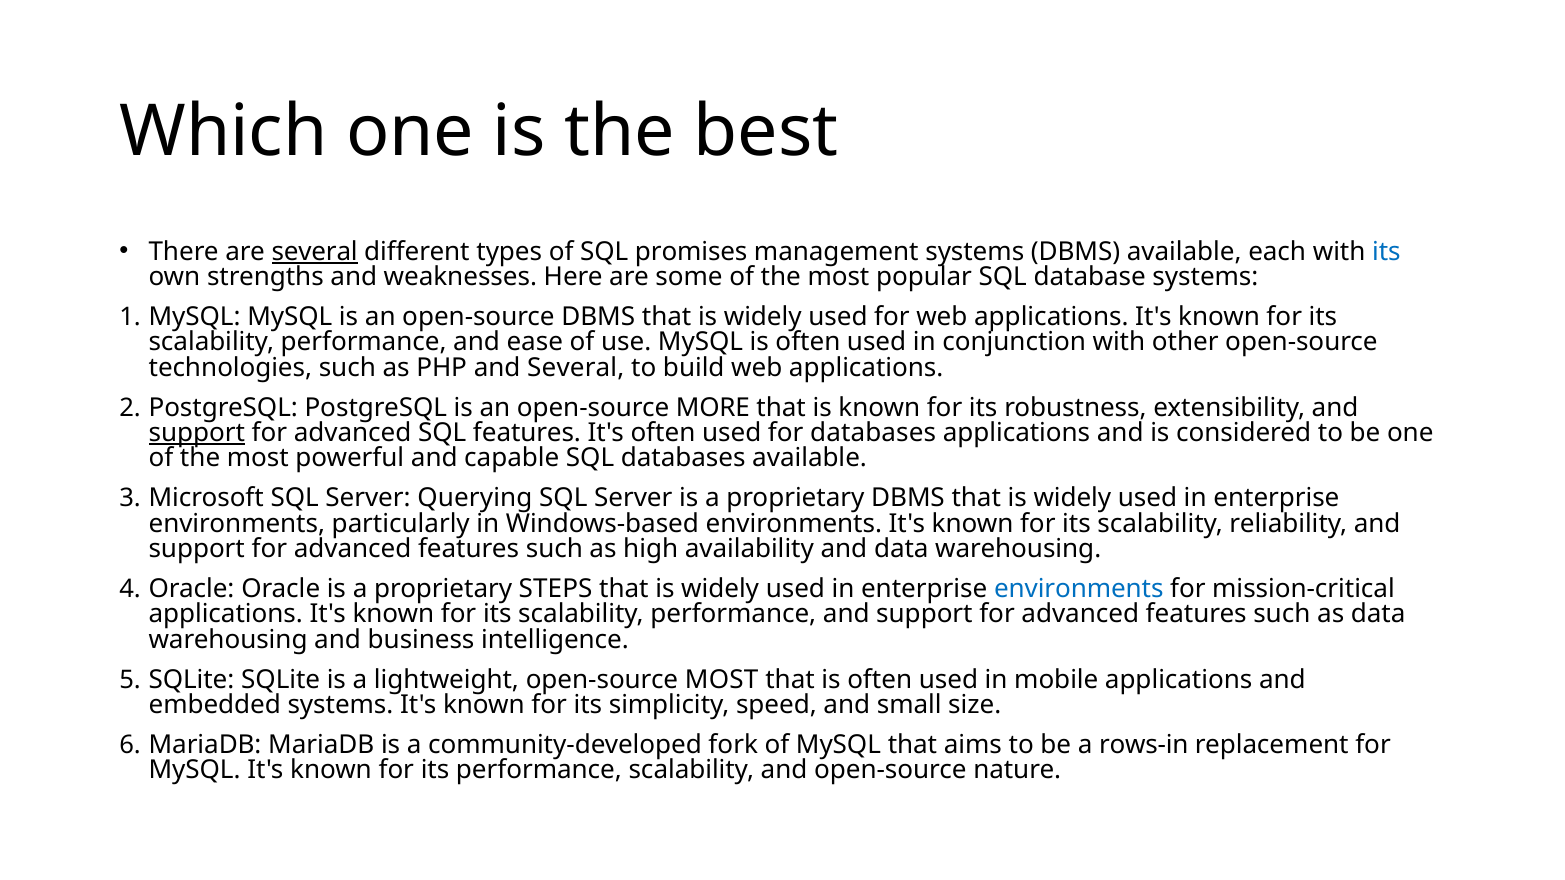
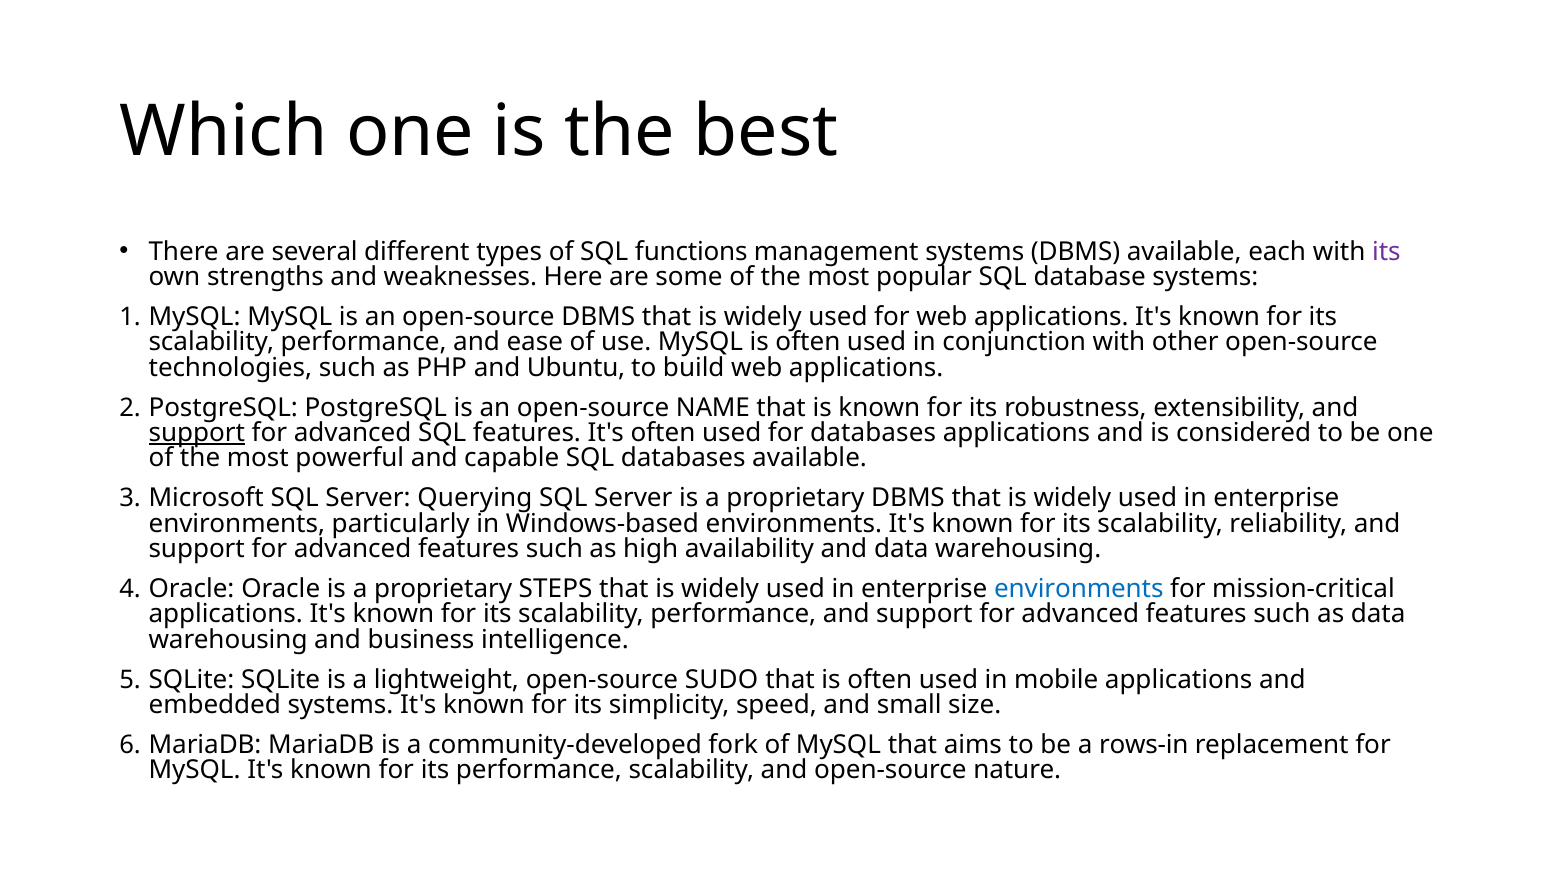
several underline: present -> none (315, 252)
promises: promises -> functions (691, 252)
its colour: blue -> purple (1386, 252)
and Several: Several -> Ubuntu (576, 368)
MORE: MORE -> NAME (713, 408)
open-source MOST: MOST -> SUDO (722, 680)
